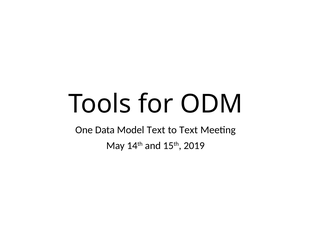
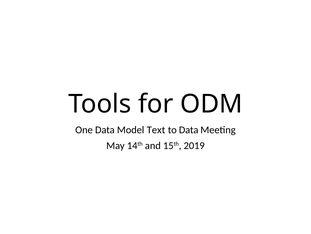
to Text: Text -> Data (189, 130)
